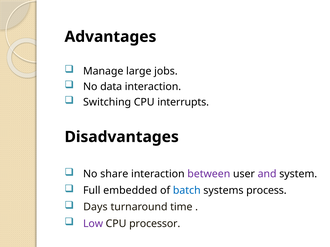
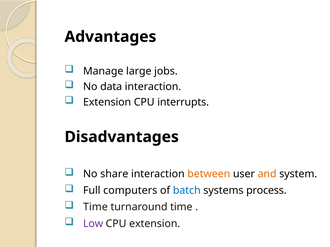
Switching: Switching -> Extension (107, 102)
between colour: purple -> orange (209, 174)
and colour: purple -> orange (267, 174)
embedded: embedded -> computers (130, 191)
Days: Days -> Time (95, 207)
CPU processor: processor -> extension (155, 224)
